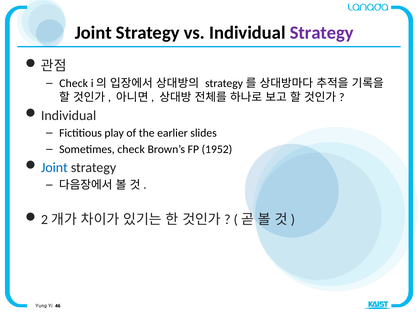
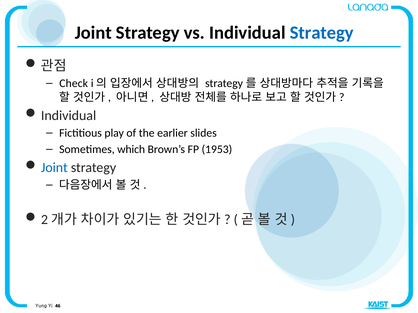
Strategy colour: purple -> blue (322, 33)
Sometimes check: check -> which (131, 150)
1952: 1952 -> 1953 (217, 150)
